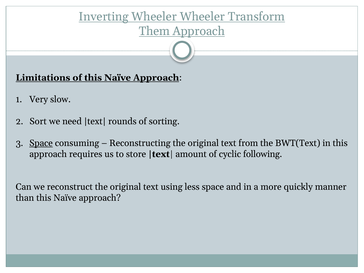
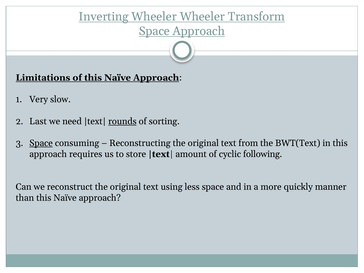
Them: Them -> Space (154, 31)
Sort: Sort -> Last (38, 121)
rounds underline: none -> present (122, 121)
